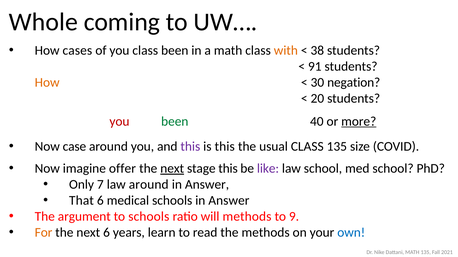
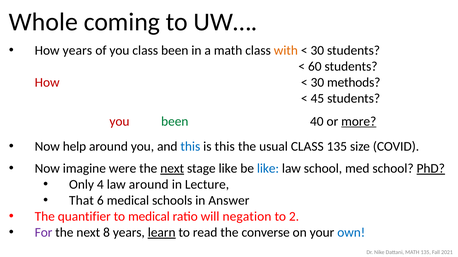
How cases: cases -> years (77, 51)
38: 38 -> 30 (317, 51)
91: 91 -> 60 (315, 67)
How colour: orange -> red (47, 83)
negation: negation -> methods (354, 83)
20: 20 -> 45 (317, 99)
case: case -> help (74, 147)
this colour: purple -> blue (190, 147)
imagine offer: offer -> were (123, 169)
stage this: this -> like (228, 169)
like colour: purple -> blue (268, 169)
PhD underline: none -> present (431, 169)
7: 7 -> 4 (100, 185)
Answer: Answer -> Lecture (207, 185)
argument: argument -> quantifier (84, 217)
to schools: schools -> medical (149, 217)
will methods: methods -> negation (247, 217)
9: 9 -> 2 (294, 217)
For colour: orange -> purple (44, 233)
next 6: 6 -> 8 (107, 233)
learn underline: none -> present (162, 233)
the methods: methods -> converse (266, 233)
